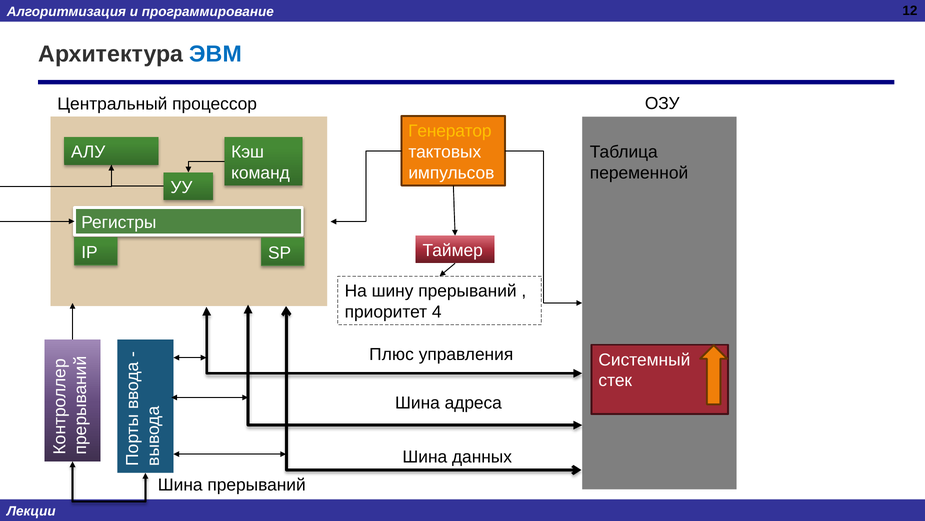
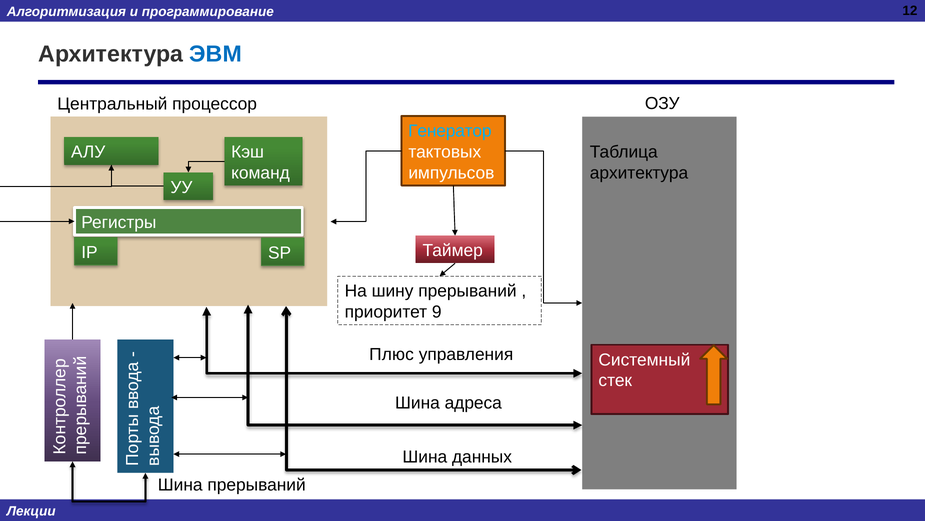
Генератор colour: yellow -> light blue (450, 131)
переменной: переменной -> архитектура (639, 173)
4: 4 -> 9 (437, 312)
